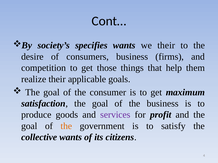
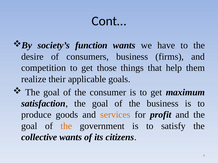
specifies: specifies -> function (91, 46)
we their: their -> have (166, 46)
services colour: purple -> orange (115, 115)
